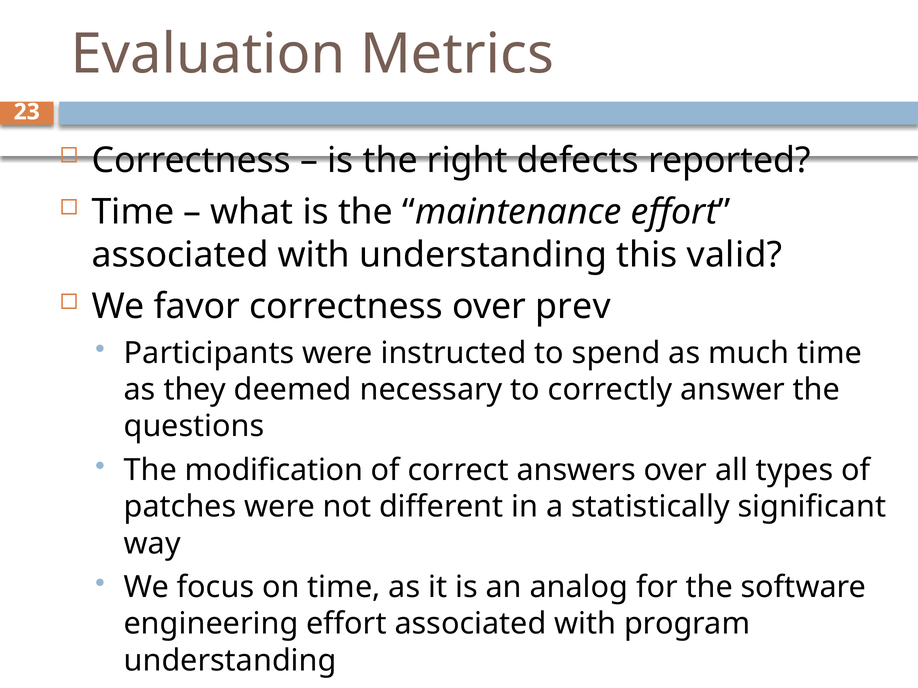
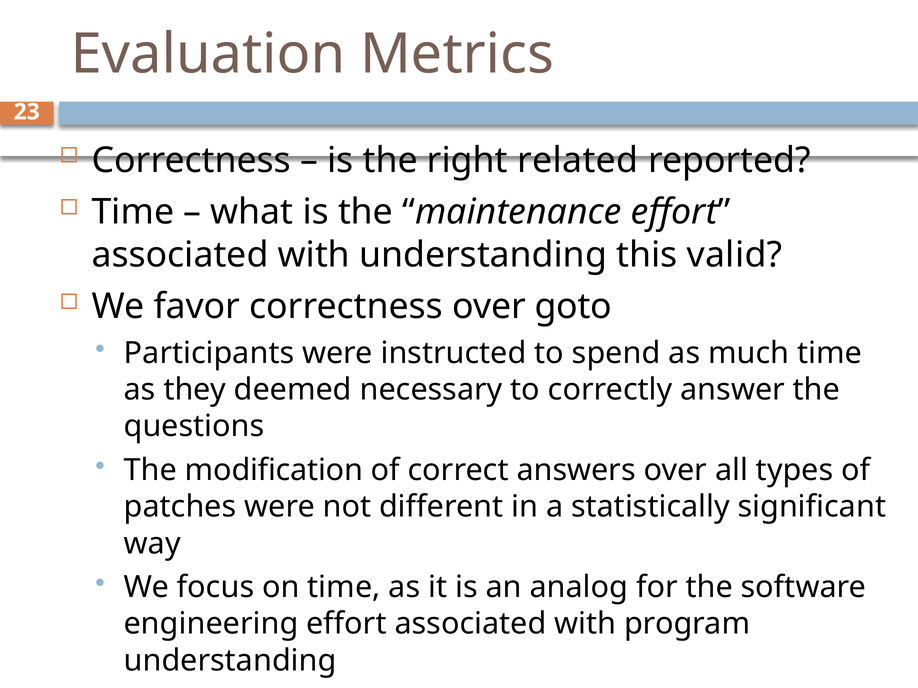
defects: defects -> related (578, 160)
prev: prev -> goto (573, 307)
